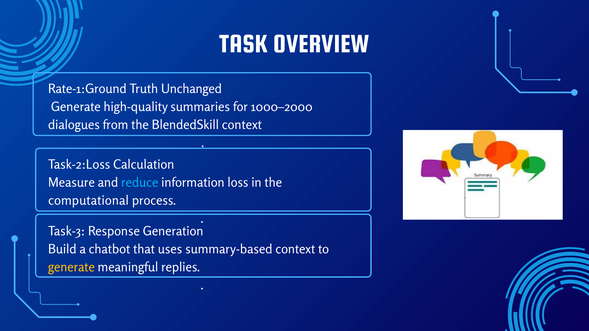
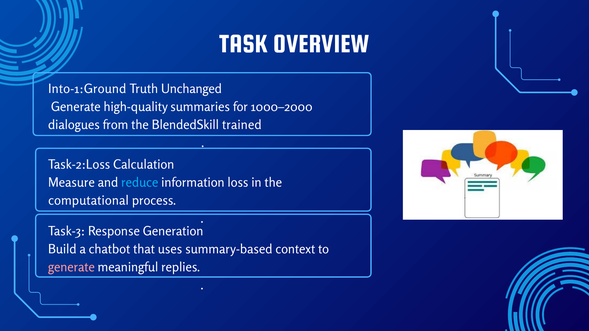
Rate-1:Ground: Rate-1:Ground -> Into-1:Ground (87, 89)
BlendedSkill context: context -> trained (242, 125)
generate colour: yellow -> pink (71, 267)
